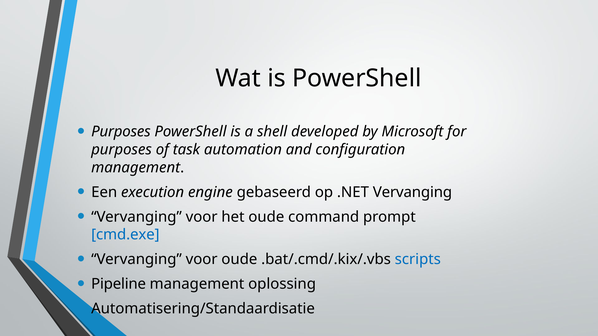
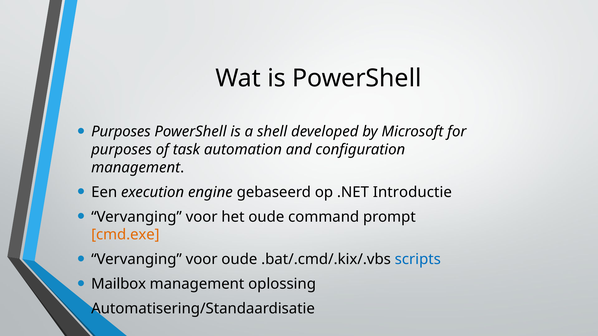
.NET Vervanging: Vervanging -> Introductie (412, 192)
cmd.exe colour: blue -> orange (125, 235)
Pipeline: Pipeline -> Mailbox (119, 284)
